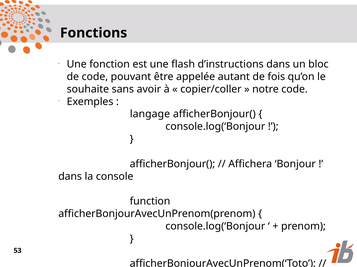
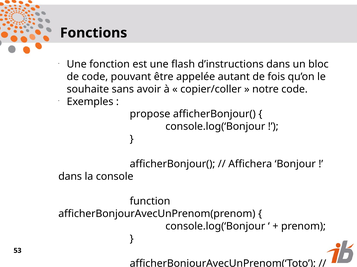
langage: langage -> propose (150, 114)
